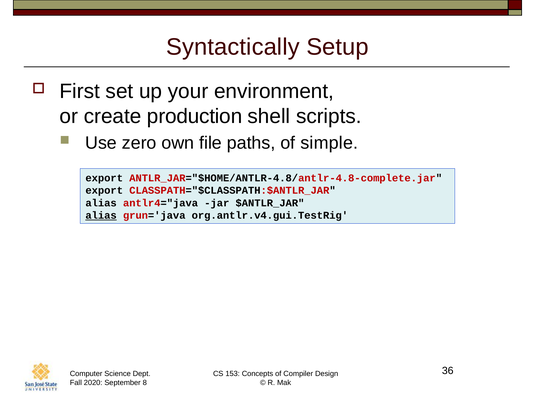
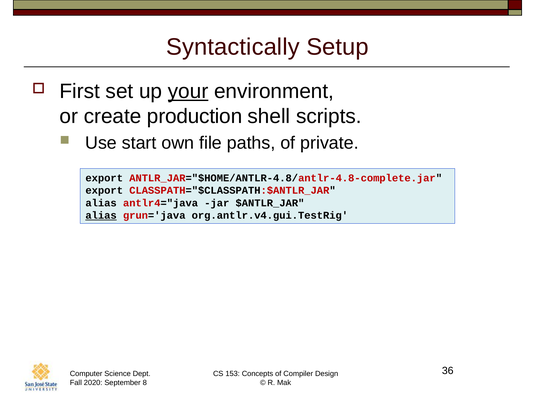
your underline: none -> present (188, 91)
zero: zero -> start (139, 143)
simple: simple -> private (329, 143)
